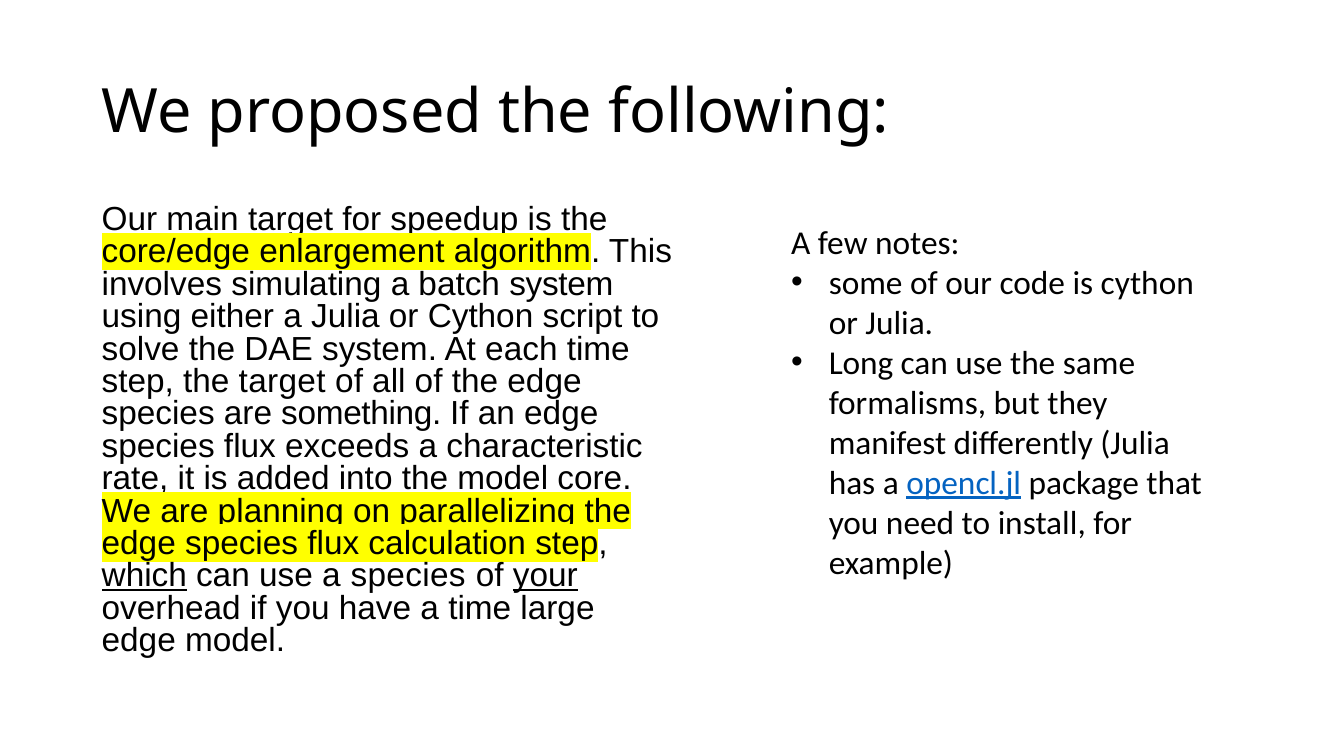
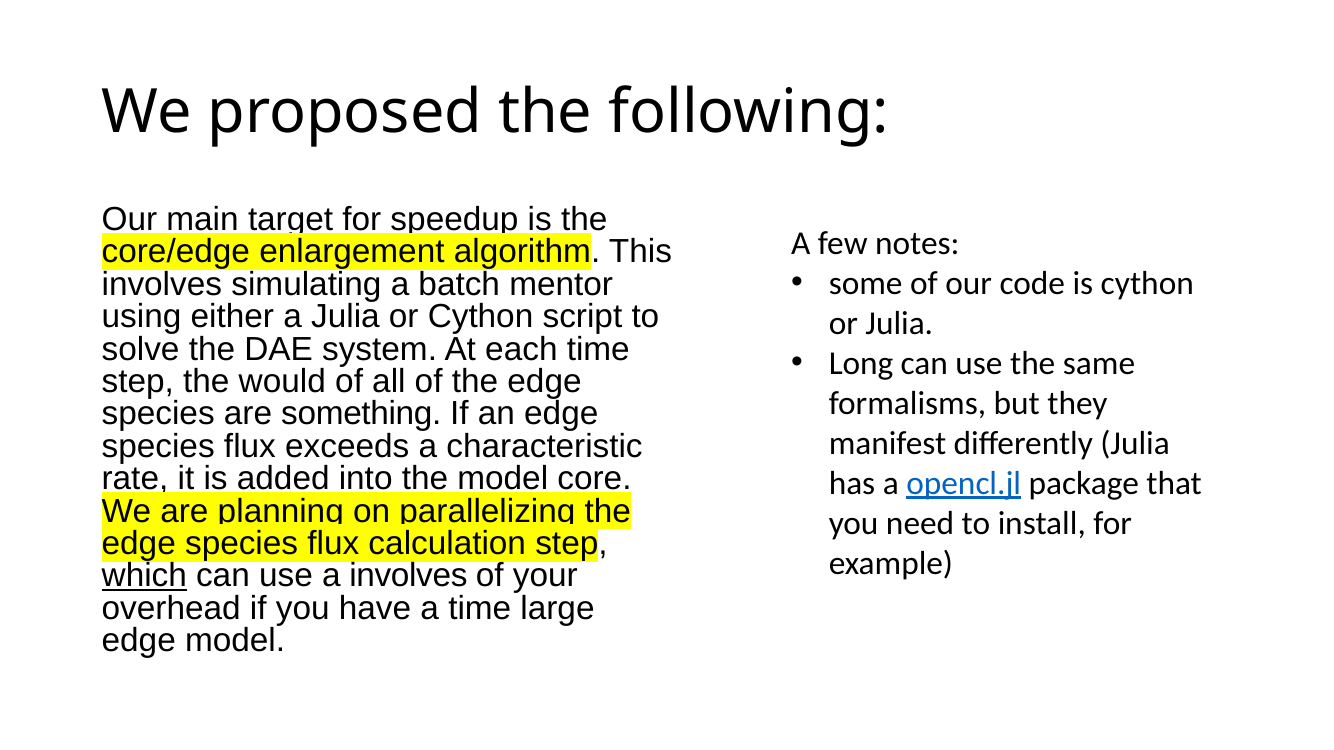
batch system: system -> mentor (561, 284)
the target: target -> would (282, 382)
a species: species -> involves (408, 576)
your underline: present -> none (545, 576)
